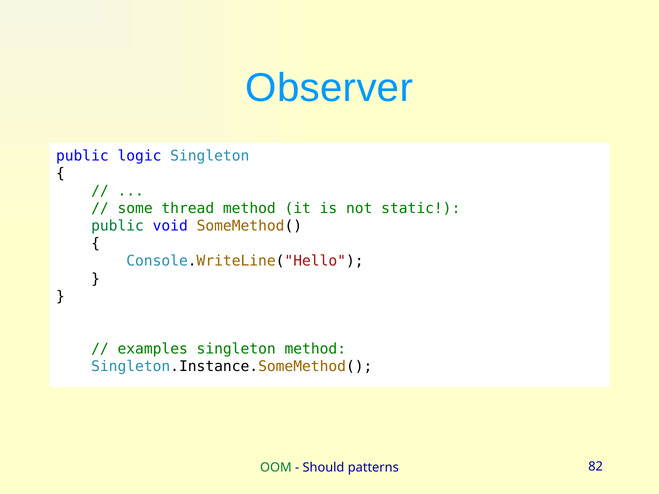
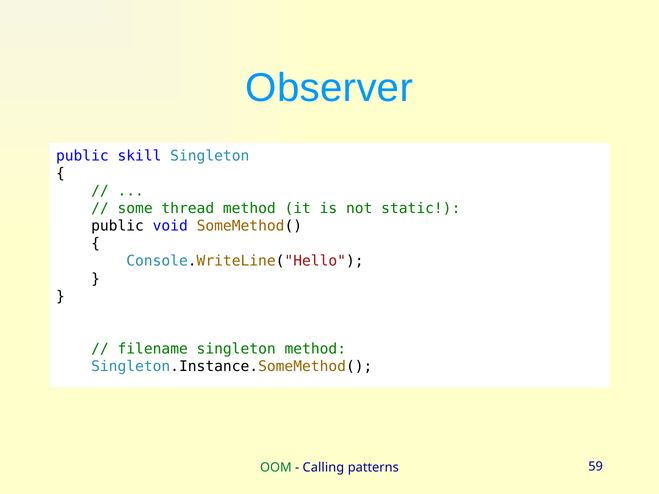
logic: logic -> skill (140, 156)
public colour: green -> black (118, 226)
examples: examples -> filename (153, 349)
Should: Should -> Calling (323, 468)
82: 82 -> 59 (596, 467)
